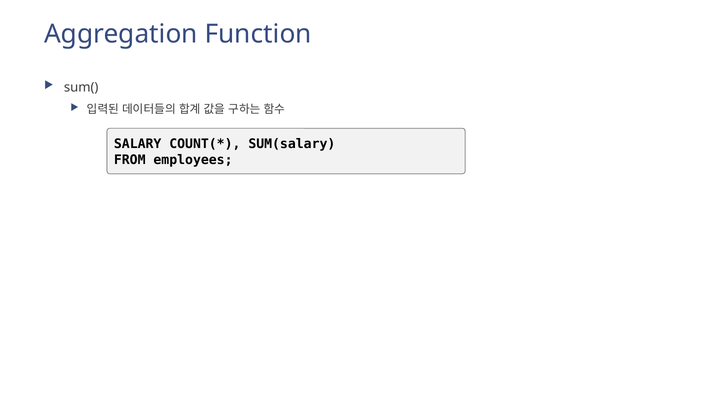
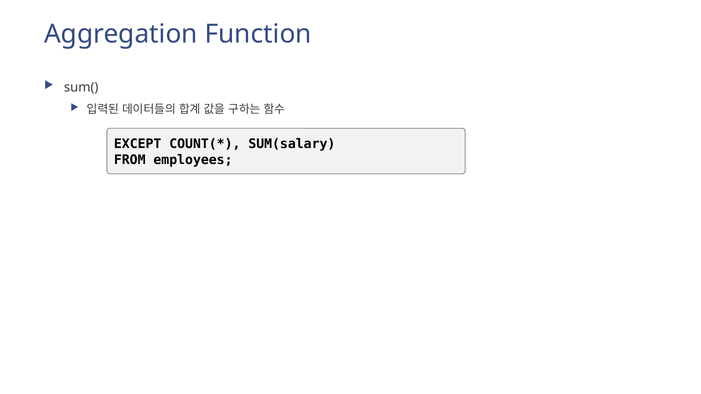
SALARY: SALARY -> EXCEPT (138, 144)
